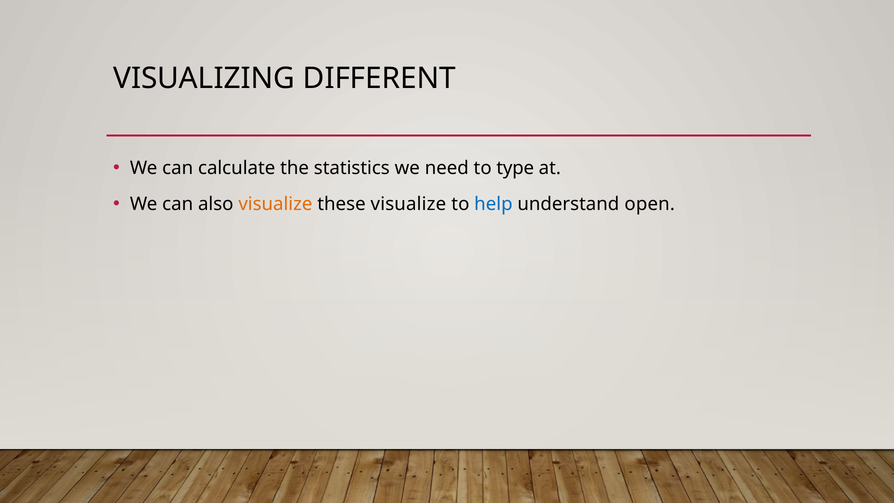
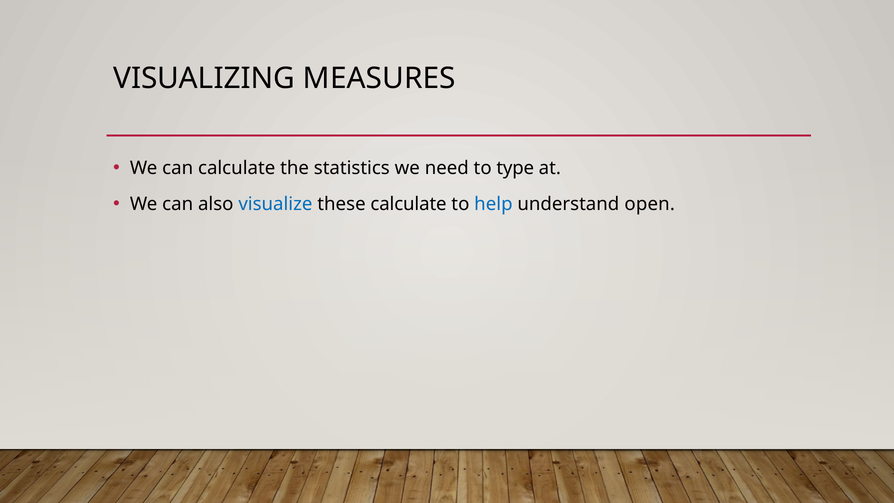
DIFFERENT: DIFFERENT -> MEASURES (379, 78)
visualize colour: orange -> blue (275, 204)
these visualize: visualize -> calculate (409, 204)
